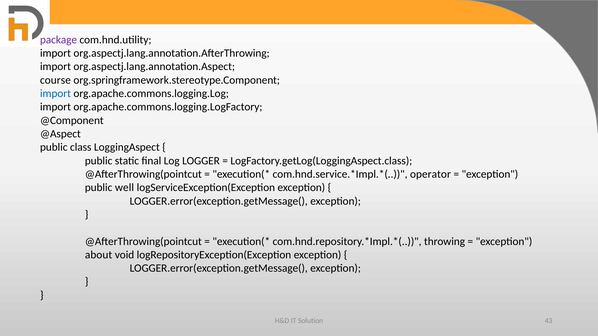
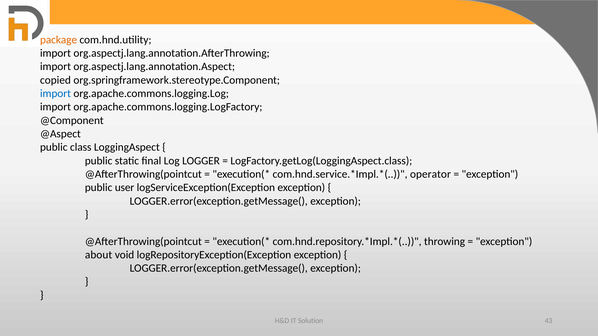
package colour: purple -> orange (59, 40)
course: course -> copied (55, 80)
well: well -> user (125, 188)
